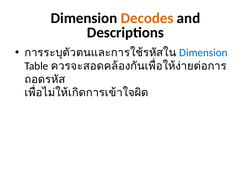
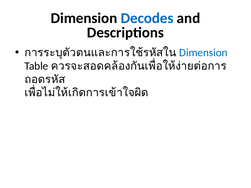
Decodes colour: orange -> blue (147, 18)
